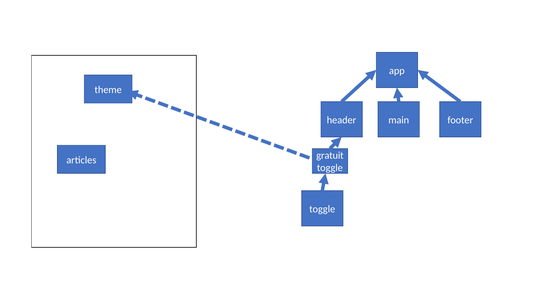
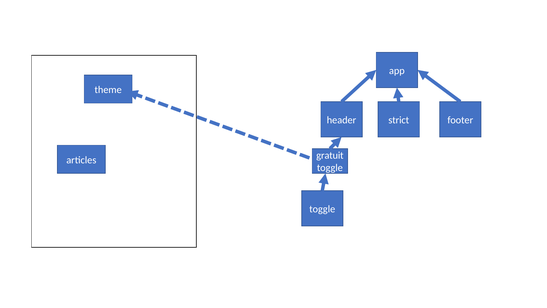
main: main -> strict (399, 120)
